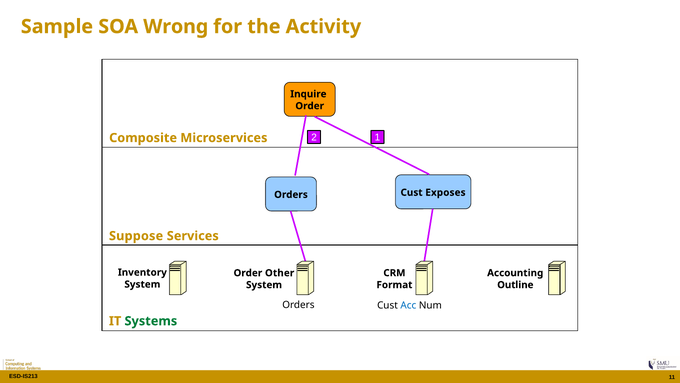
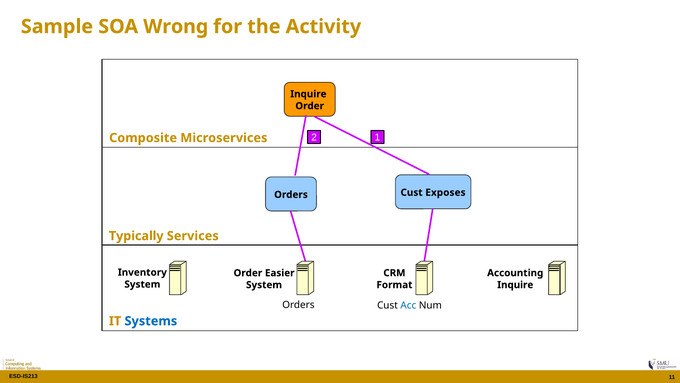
Suppose: Suppose -> Typically (136, 236)
Other: Other -> Easier (280, 273)
Outline: Outline -> Inquire (515, 285)
Systems colour: green -> blue (151, 321)
